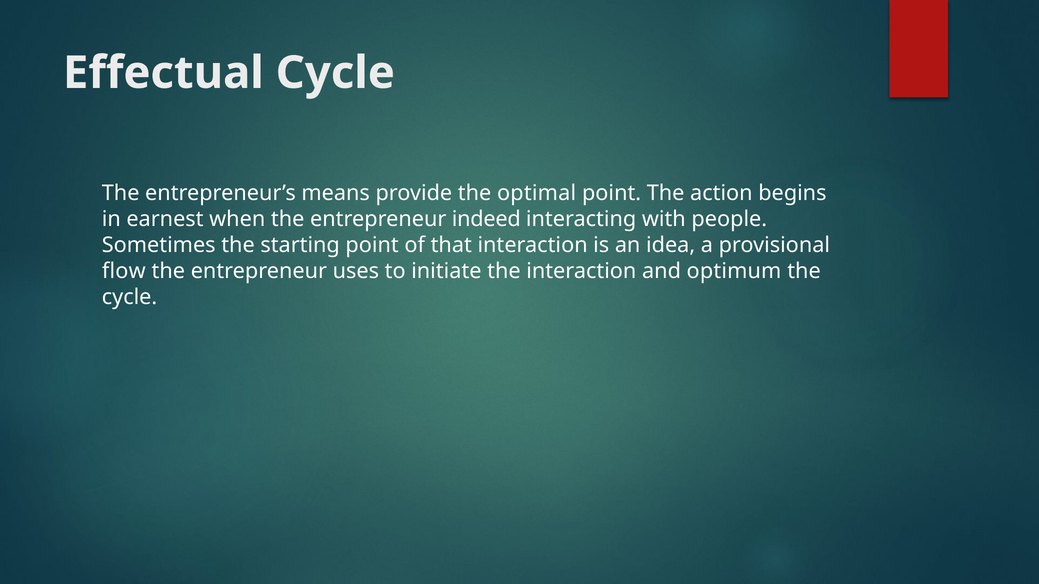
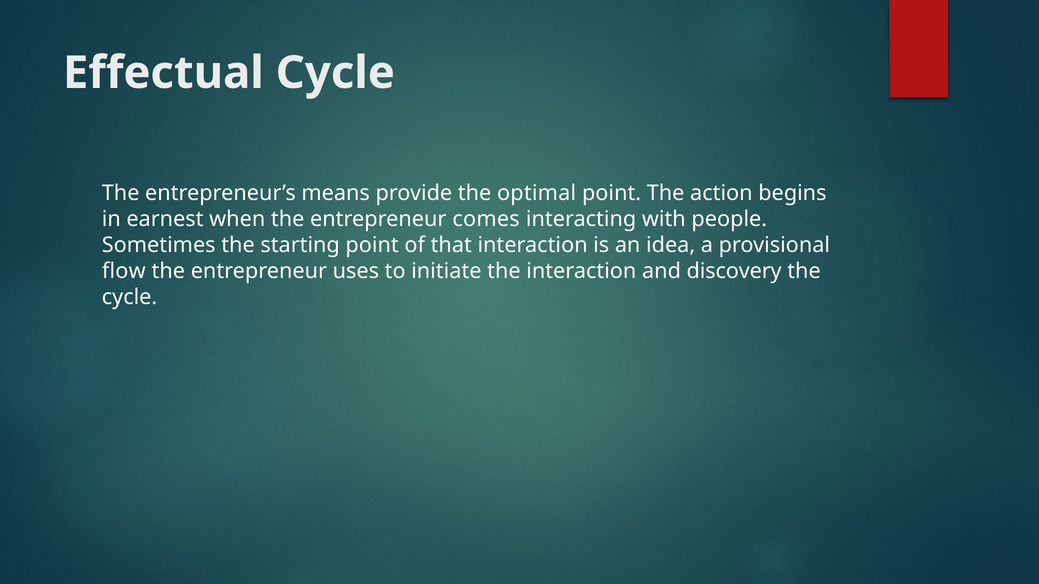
indeed: indeed -> comes (486, 219)
optimum: optimum -> discovery (734, 271)
